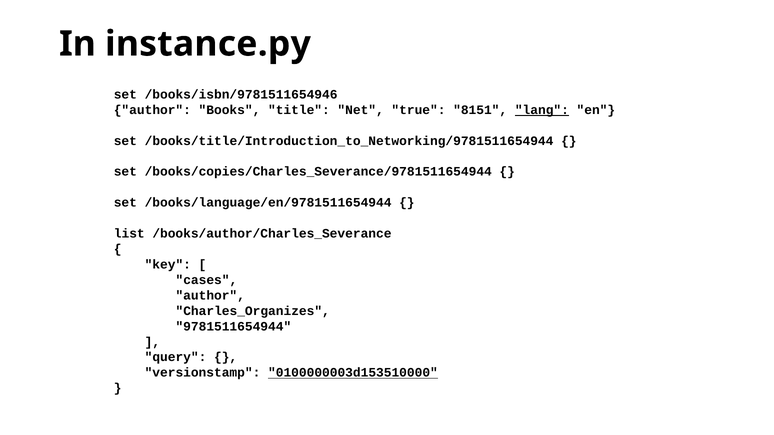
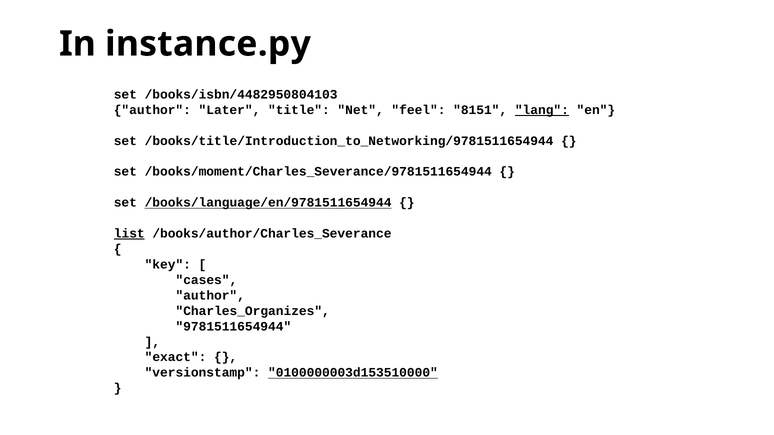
/books/isbn/9781511654946: /books/isbn/9781511654946 -> /books/isbn/4482950804103 (241, 95)
Books: Books -> Later (229, 110)
true: true -> feel (419, 110)
/books/copies/Charles_Severance/9781511654944: /books/copies/Charles_Severance/9781511654944 -> /books/moment/Charles_Severance/9781511654944 (318, 172)
/books/language/en/9781511654944 underline: none -> present (268, 203)
list underline: none -> present (129, 234)
query: query -> exact (176, 358)
